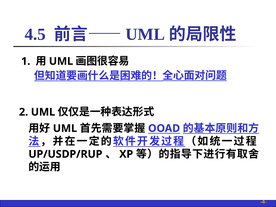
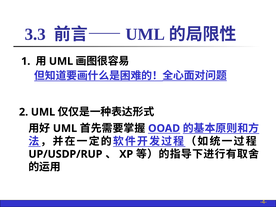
4.5: 4.5 -> 3.3 (35, 34)
